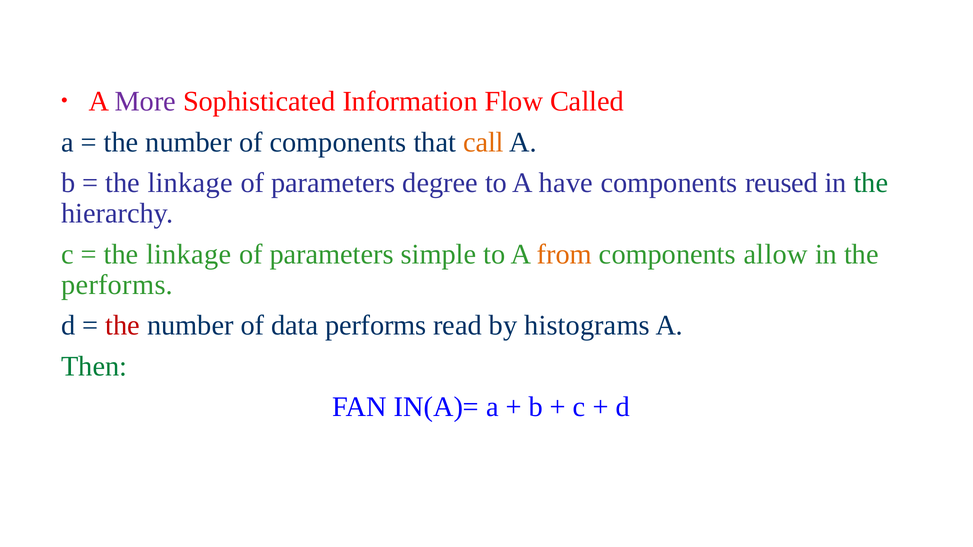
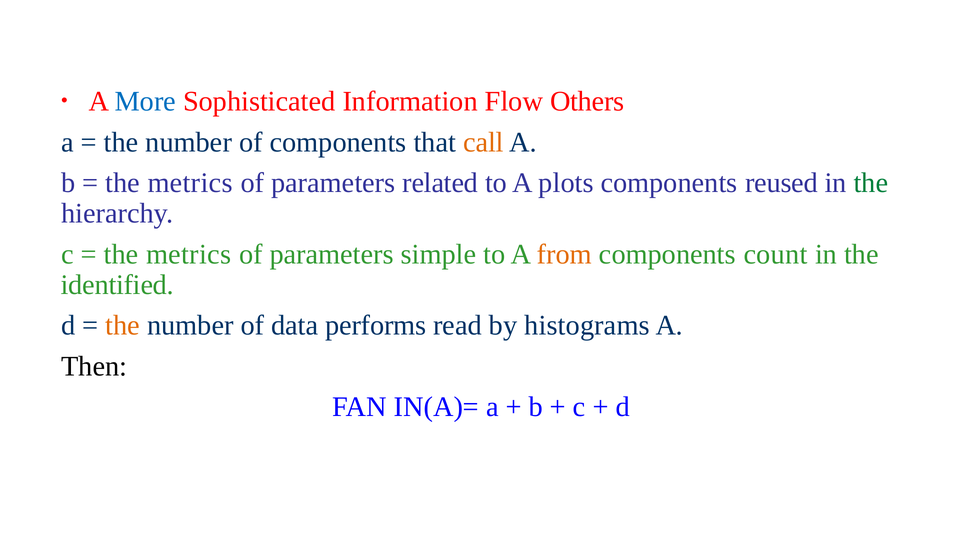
More colour: purple -> blue (145, 102)
Called: Called -> Others (587, 102)
linkage: linkage -> metrics (190, 183)
degree: degree -> related (440, 183)
have: have -> plots (566, 183)
linkage: linkage -> metrics (189, 254)
allow: allow -> count (776, 254)
performs: performs -> identified (117, 285)
the colour: red -> orange (123, 326)
Then colour: green -> black (94, 366)
